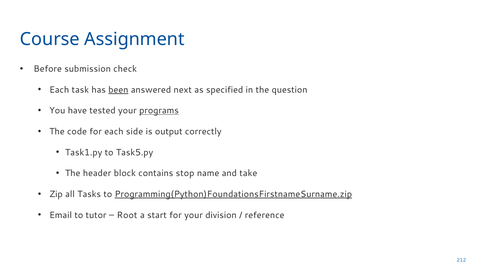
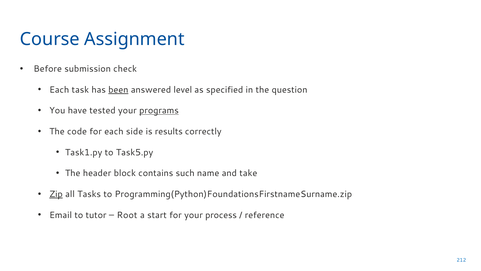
next: next -> level (183, 90)
output: output -> results (169, 131)
stop: stop -> such (185, 173)
Zip underline: none -> present (56, 194)
Programming(Python)FoundationsFirstnameSurname.zip underline: present -> none (233, 194)
division: division -> process (221, 215)
